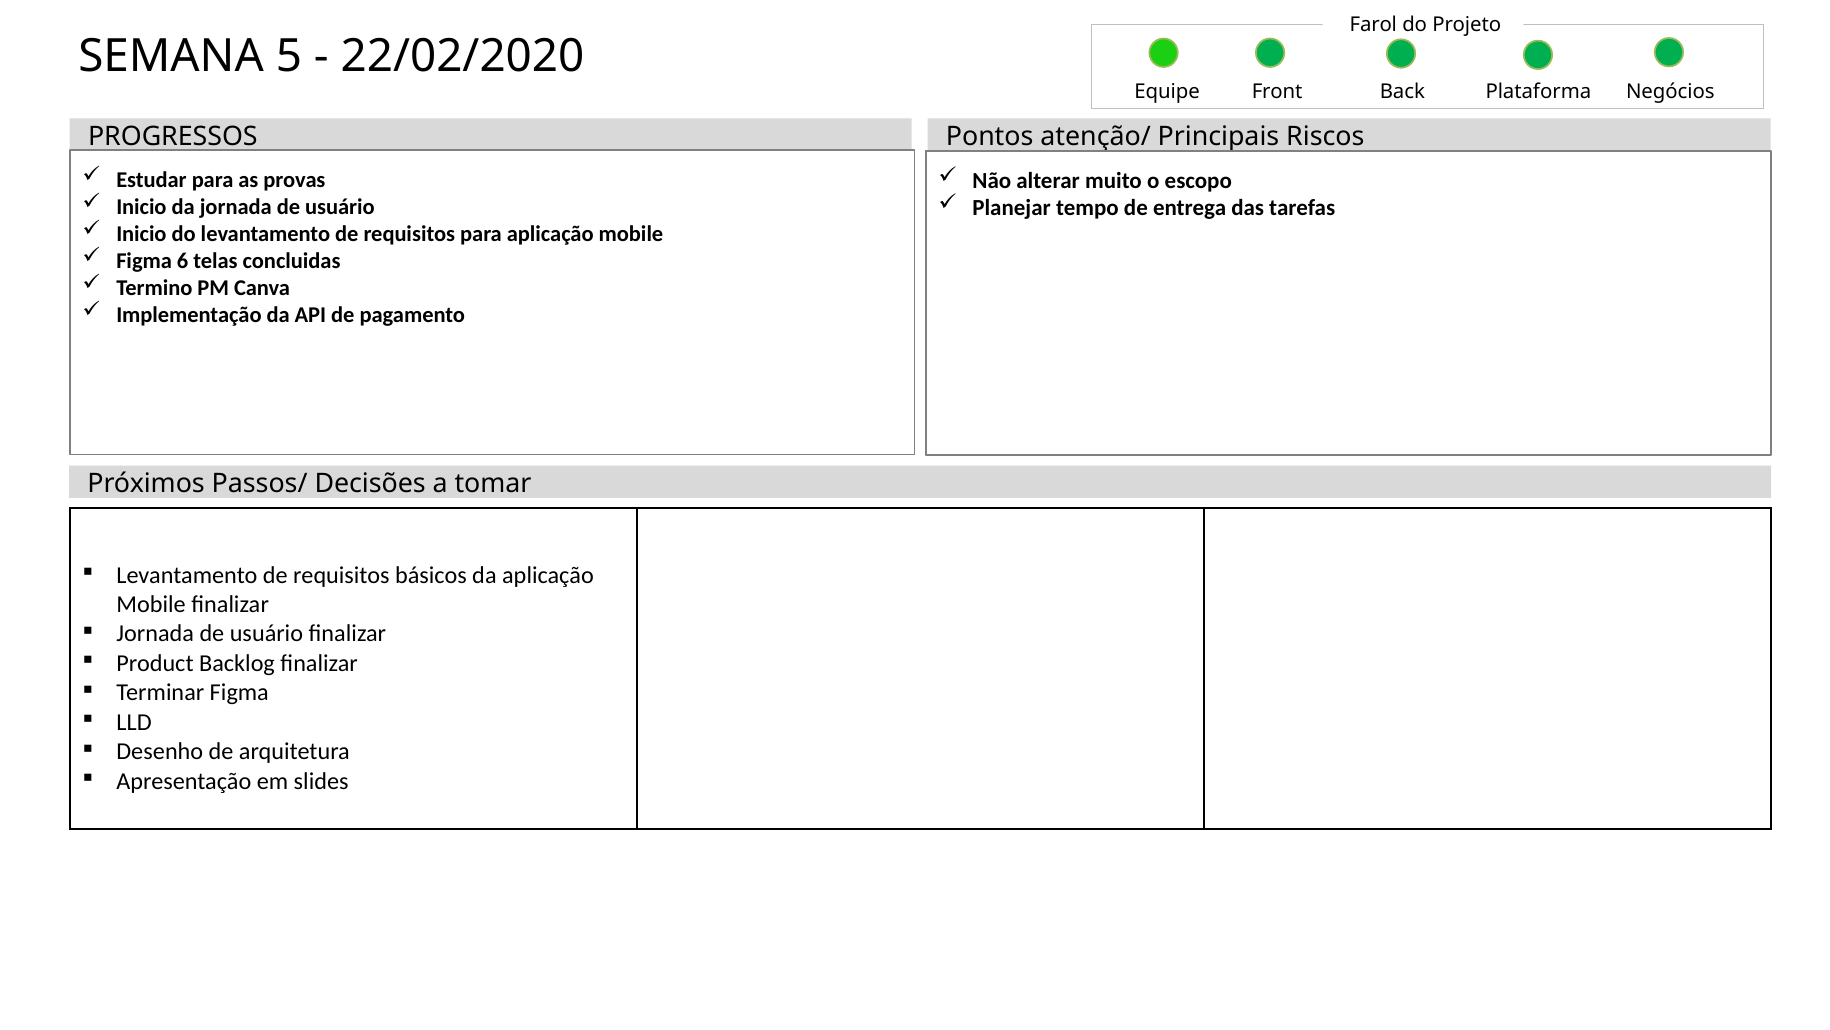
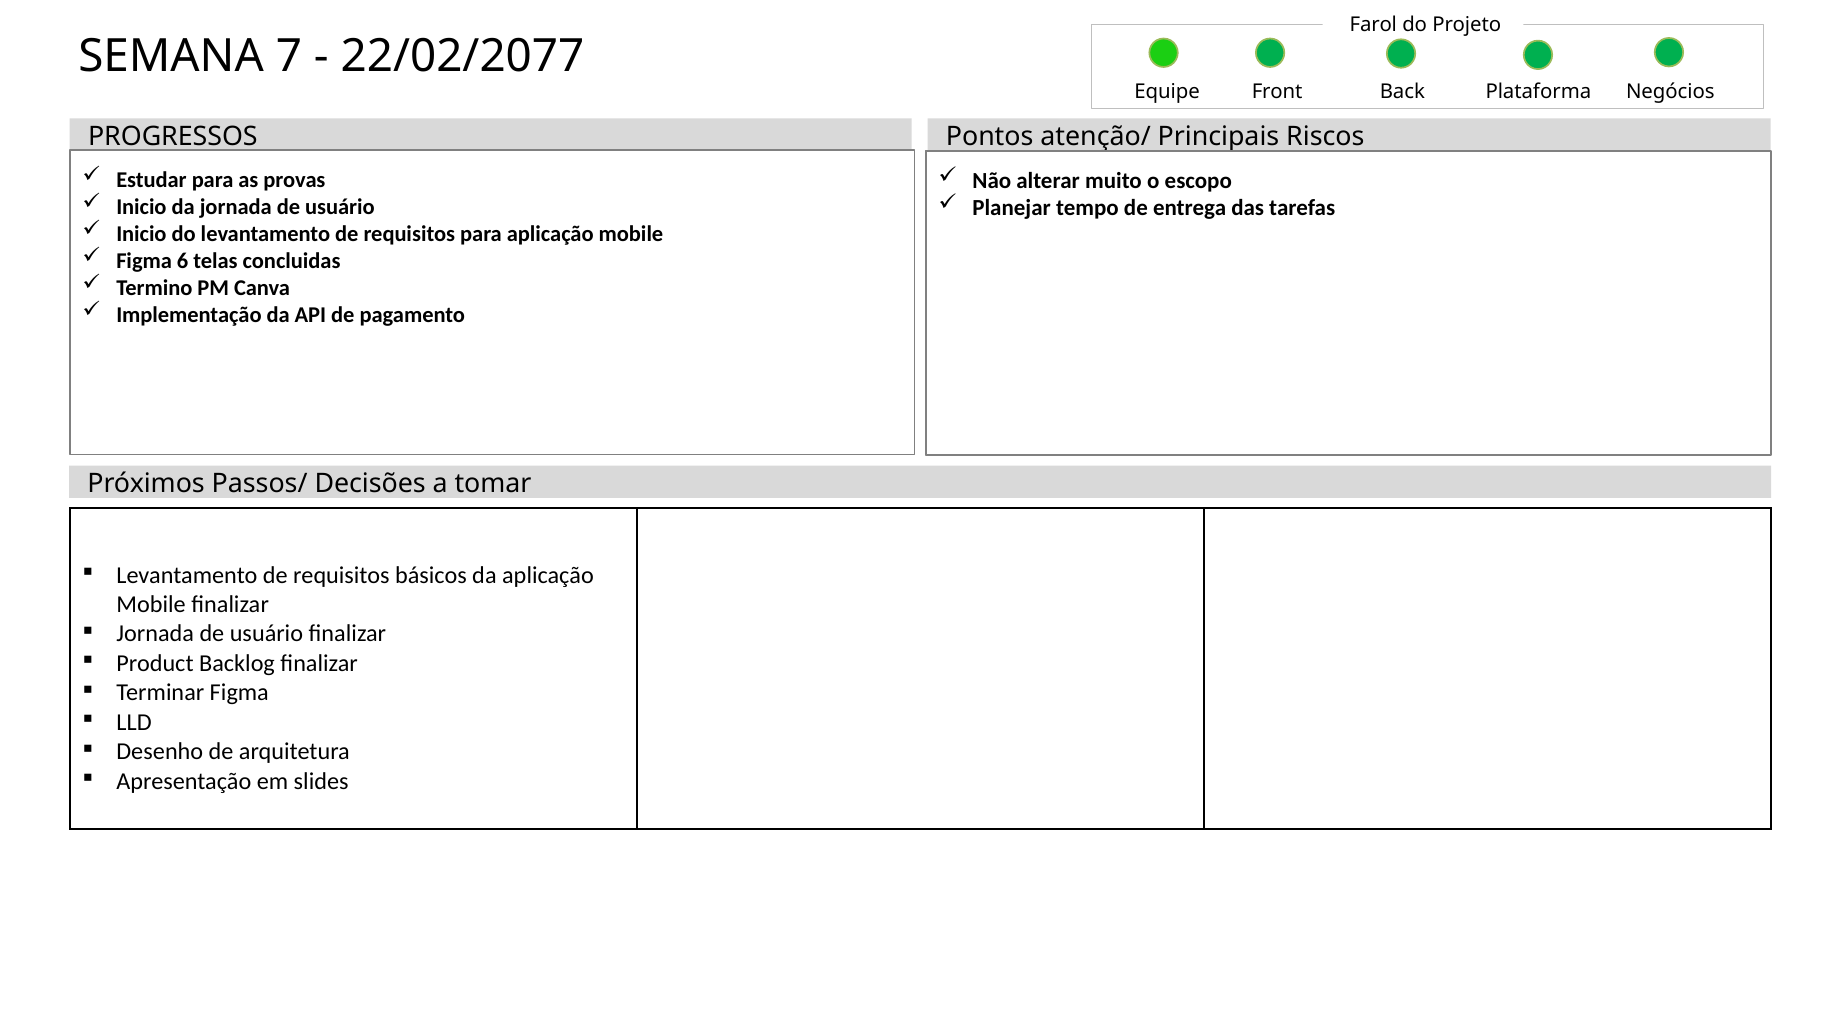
5: 5 -> 7 (289, 56)
22/02/2020: 22/02/2020 -> 22/02/2077 (462, 56)
